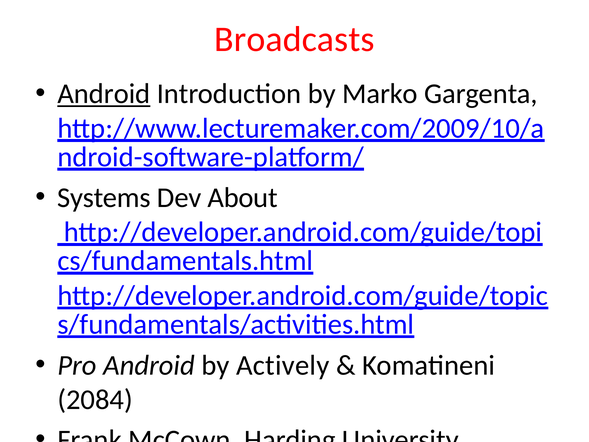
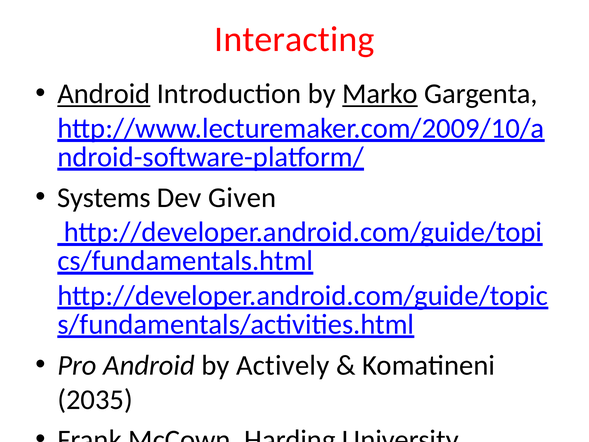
Broadcasts: Broadcasts -> Interacting (294, 39)
Marko underline: none -> present (380, 94)
About: About -> Given (242, 198)
2084: 2084 -> 2035 (95, 399)
